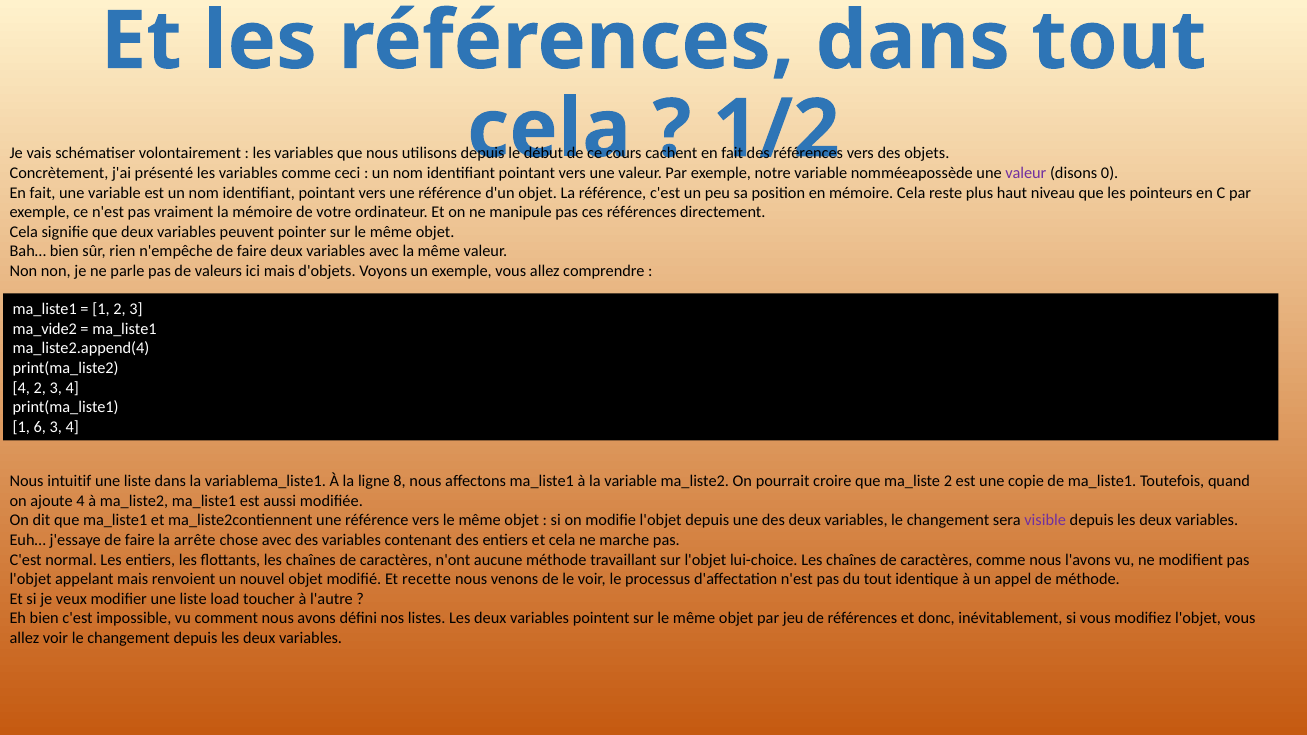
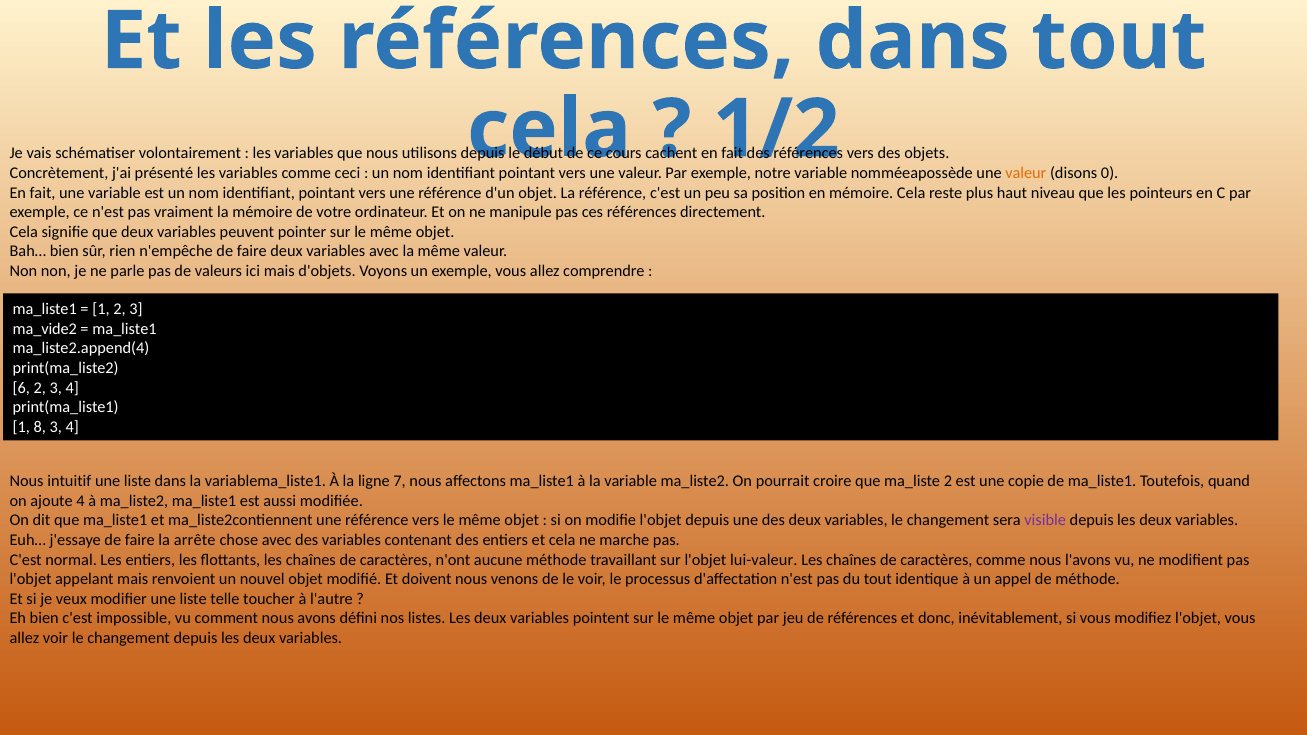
valeur colour: purple -> orange (1026, 173)
4: 4 -> 6 (21, 388)
6: 6 -> 8 (40, 427)
8: 8 -> 7 (400, 481)
lui-choice: lui-choice -> lui-valeur (764, 560)
recette: recette -> doivent (427, 579)
load: load -> telle (225, 599)
